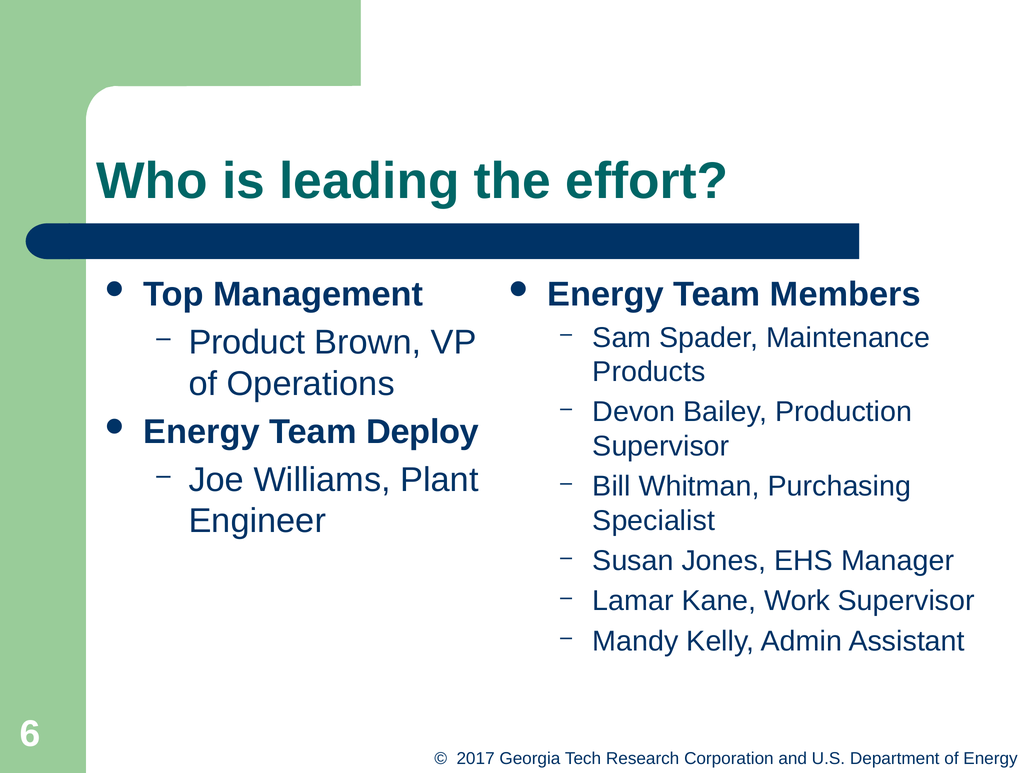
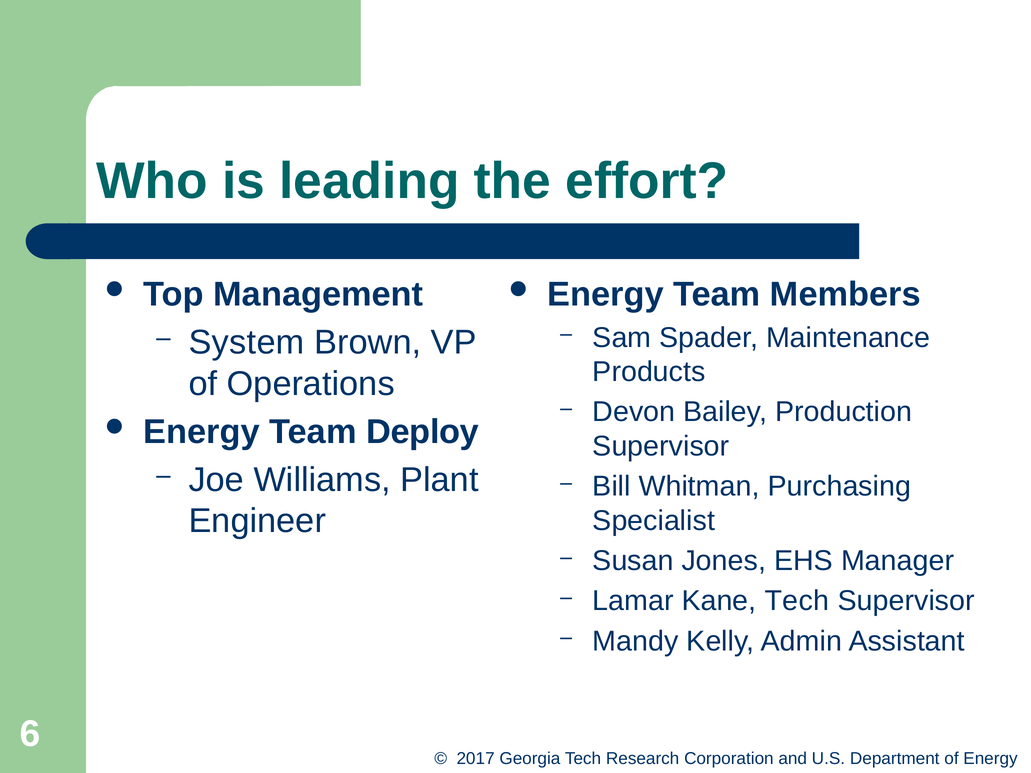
Product: Product -> System (247, 343)
Kane Work: Work -> Tech (797, 601)
